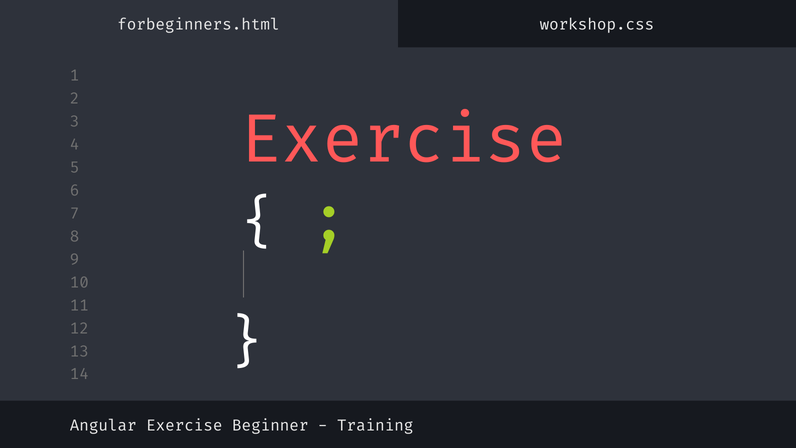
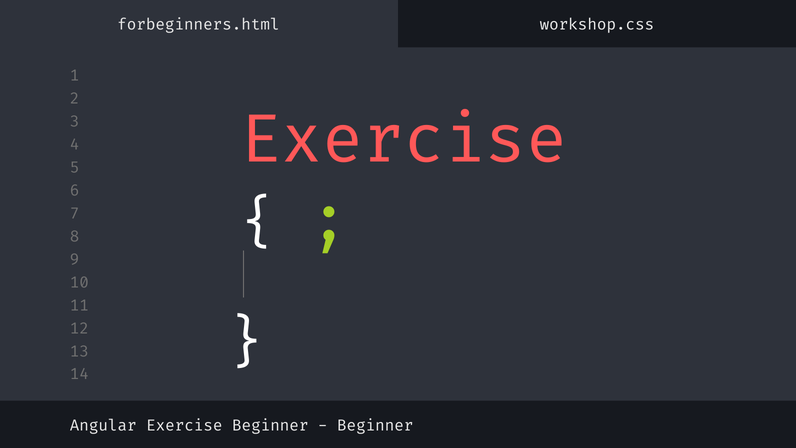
Training: Training -> Beginner (375, 425)
